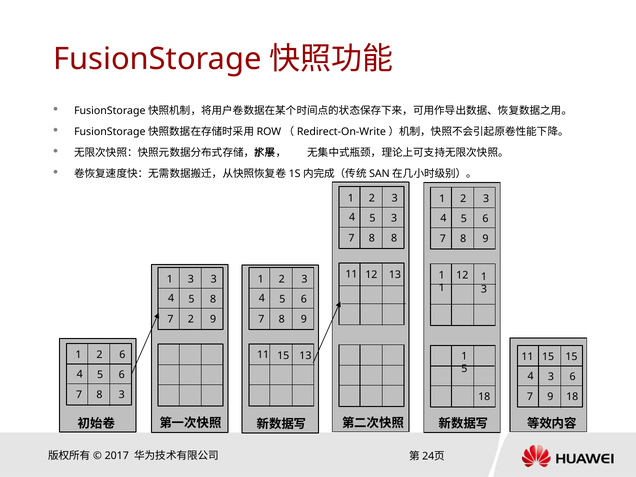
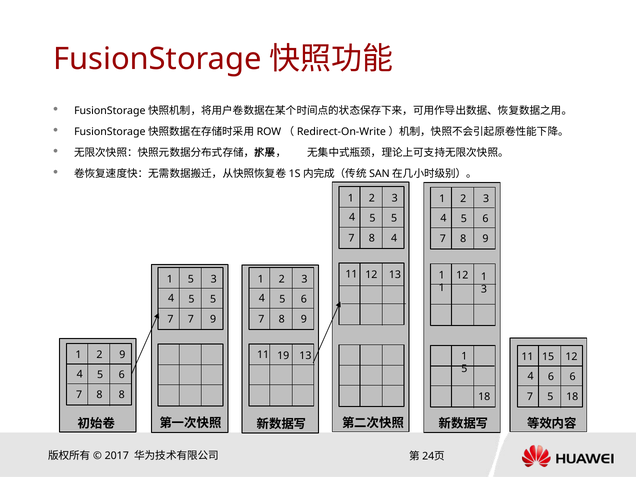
3: 3 -> 5 (394, 218)
8 8: 8 -> 4 (394, 238)
3: 3 -> 5 (191, 279)
8: 8 -> 5 (213, 299)
7 2: 2 -> 7 (191, 319)
2 6: 6 -> 9 (122, 355)
15: 15 -> 19 (283, 356)
15 15: 15 -> 12 (571, 357)
4 3: 3 -> 6 (551, 377)
8 3: 3 -> 8 (122, 395)
7 9: 9 -> 5 (550, 397)
